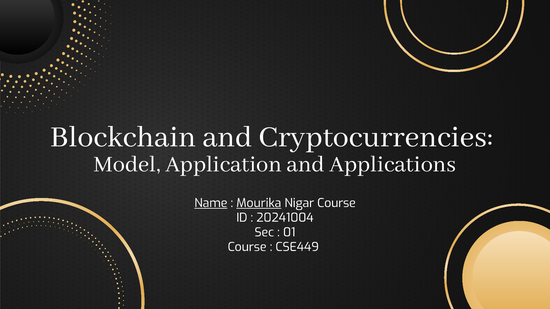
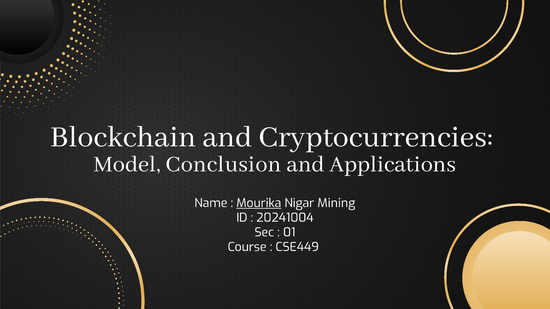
Application: Application -> Conclusion (224, 164)
Name underline: present -> none (211, 203)
Nigar Course: Course -> Mining (336, 203)
